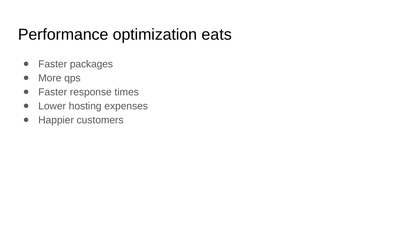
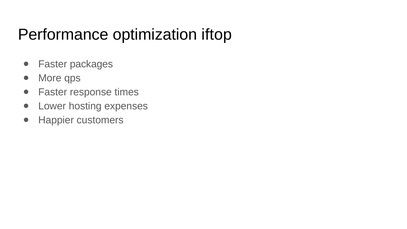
eats: eats -> iftop (217, 34)
